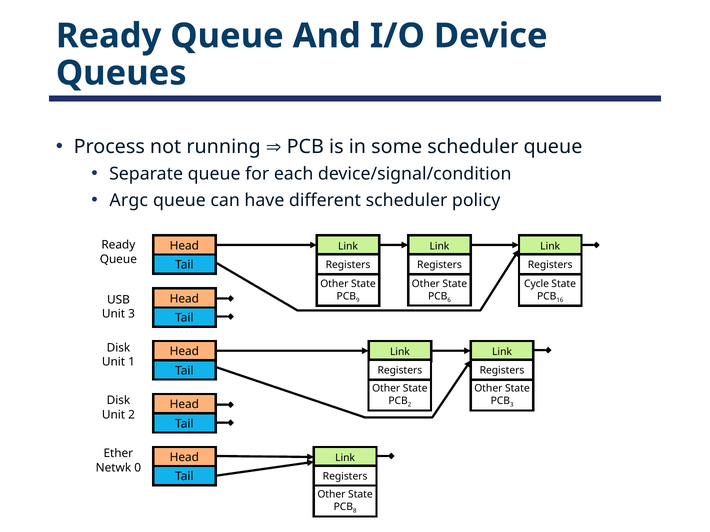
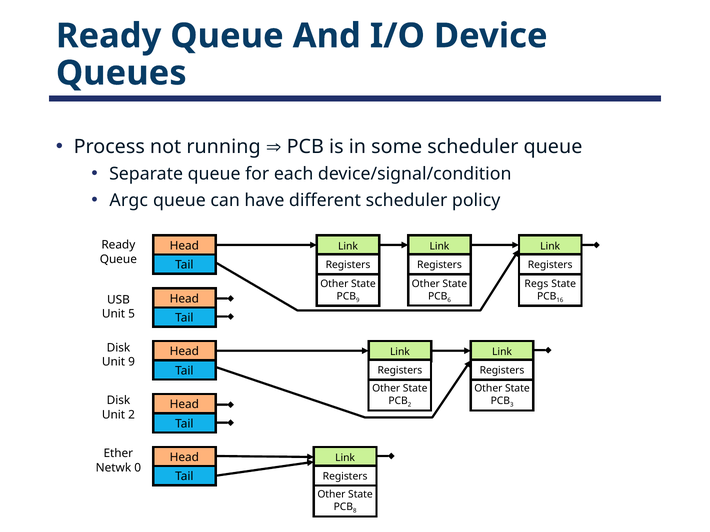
Cycle: Cycle -> Regs (536, 284)
Unit 3: 3 -> 5 (132, 314)
Unit 1: 1 -> 9 (132, 362)
